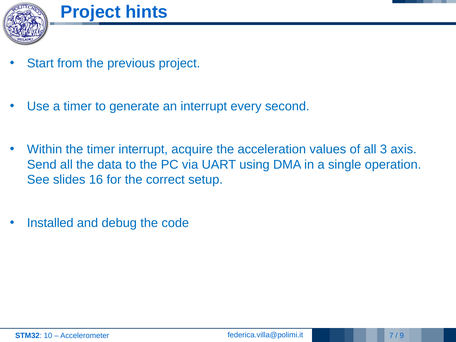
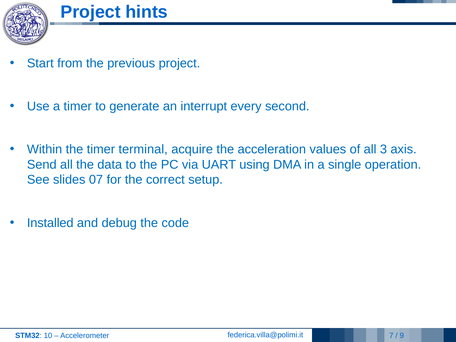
timer interrupt: interrupt -> terminal (143, 149)
16: 16 -> 07 (96, 180)
